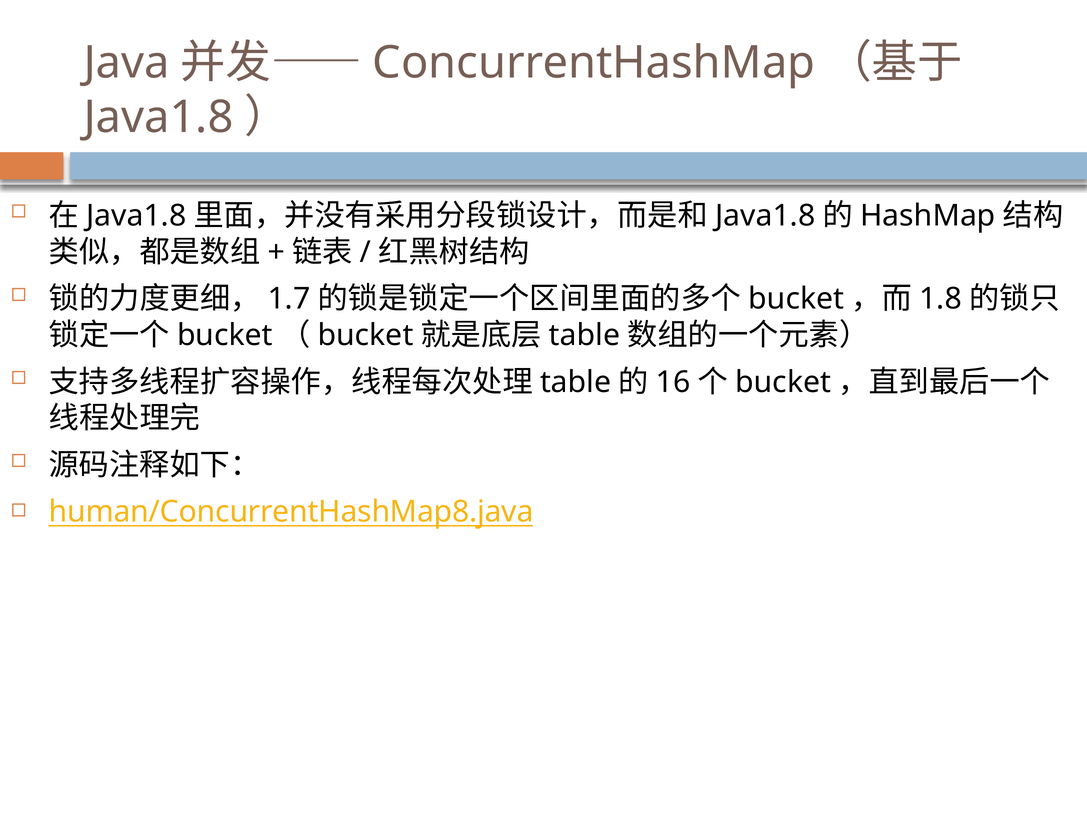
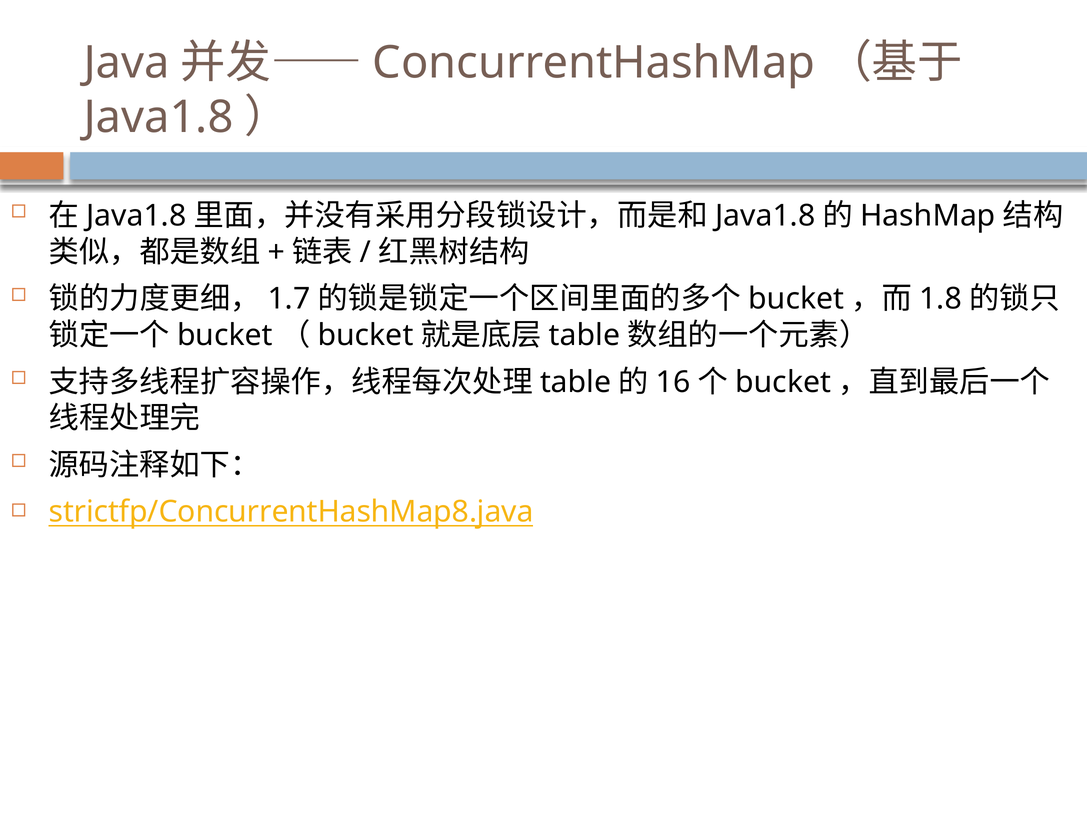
human/ConcurrentHashMap8.java: human/ConcurrentHashMap8.java -> strictfp/ConcurrentHashMap8.java (291, 512)
